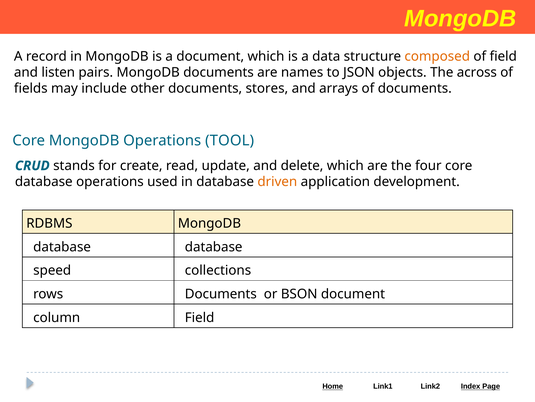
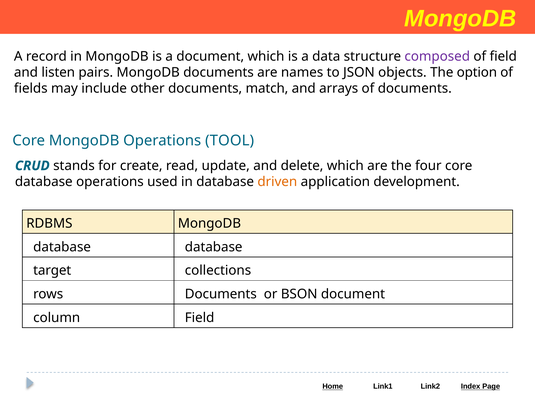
composed colour: orange -> purple (437, 56)
across: across -> option (477, 72)
stores: stores -> match (267, 88)
speed: speed -> target (52, 270)
